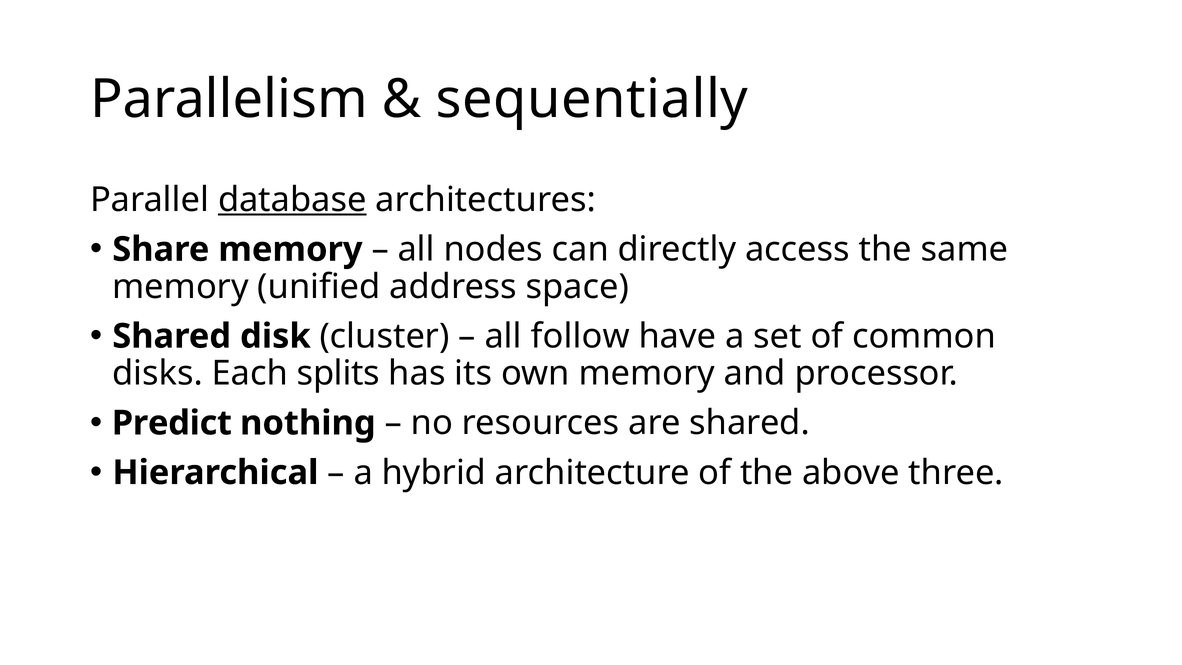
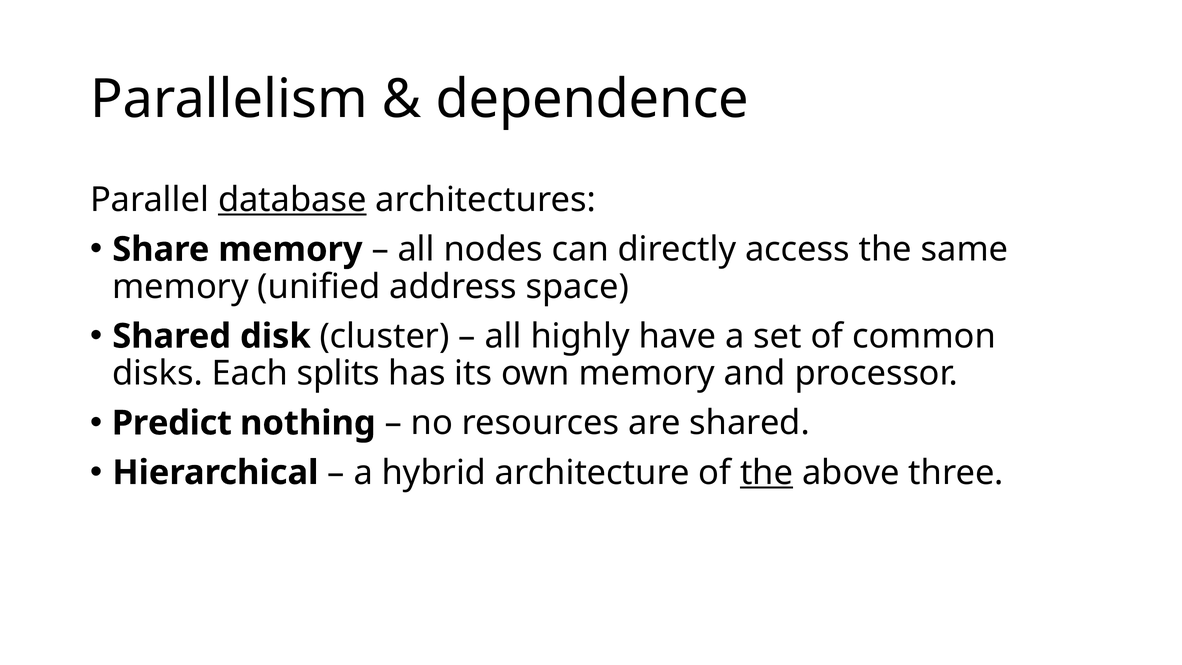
sequentially: sequentially -> dependence (592, 99)
follow: follow -> highly (580, 336)
the underline: none -> present (767, 473)
